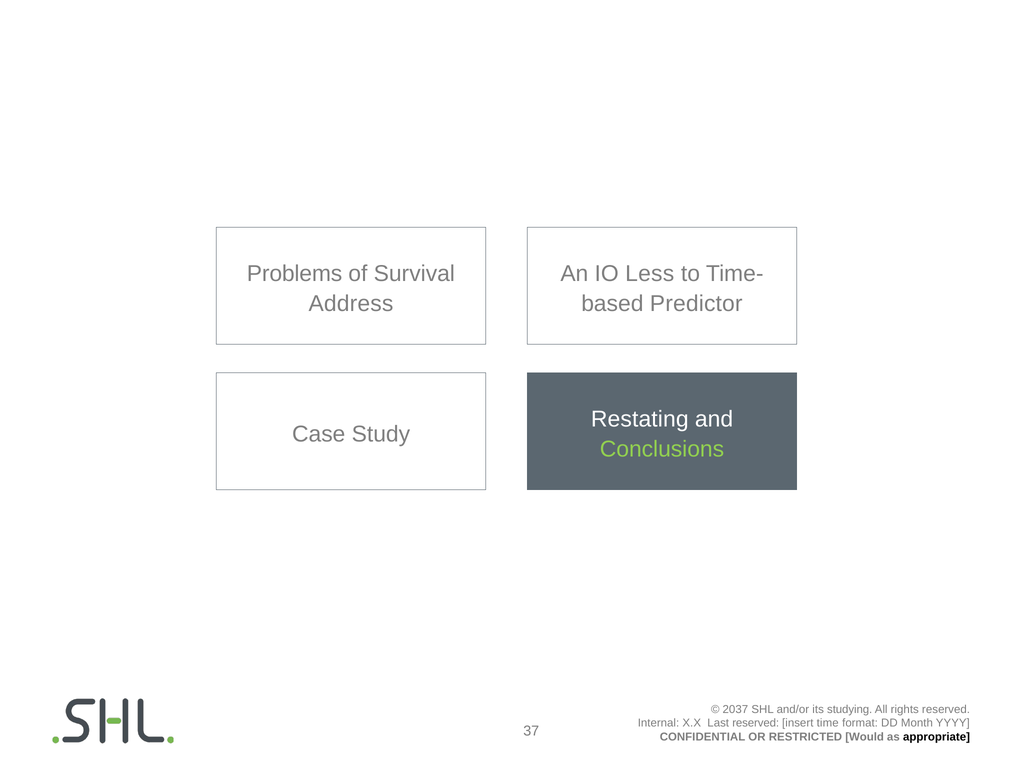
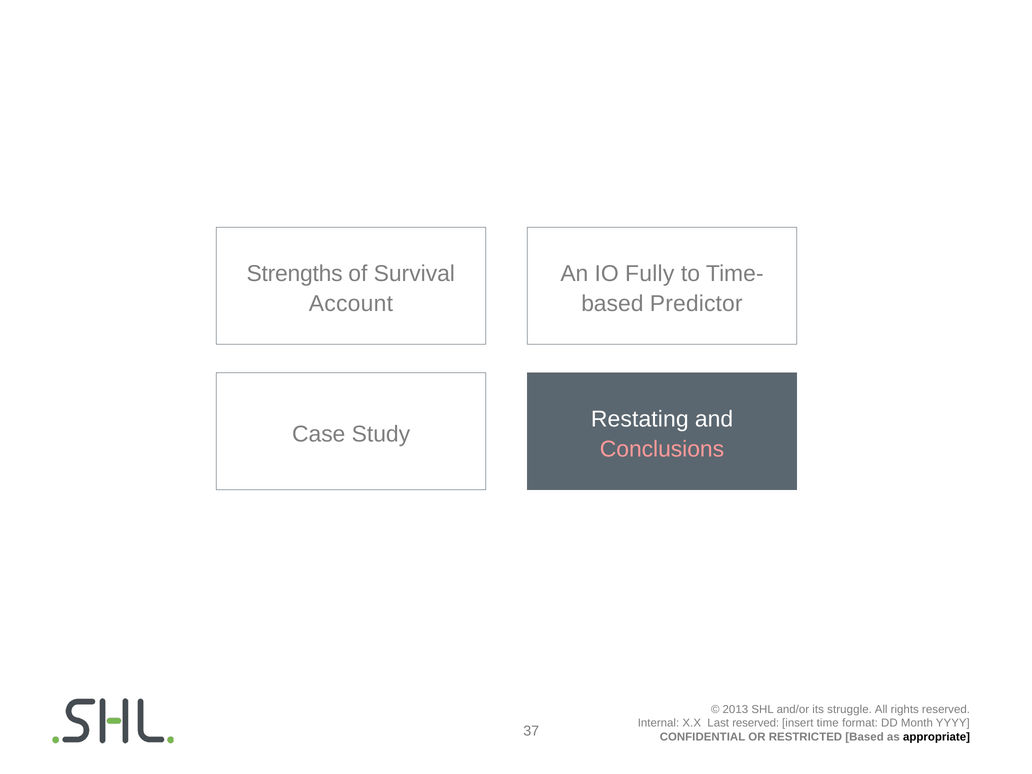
Problems: Problems -> Strengths (295, 274)
Less: Less -> Fully (650, 274)
Address: Address -> Account (351, 304)
Conclusions colour: light green -> pink (662, 449)
2037: 2037 -> 2013 (735, 709)
studying: studying -> struggle (850, 709)
RESTRICTED Would: Would -> Based (865, 737)
